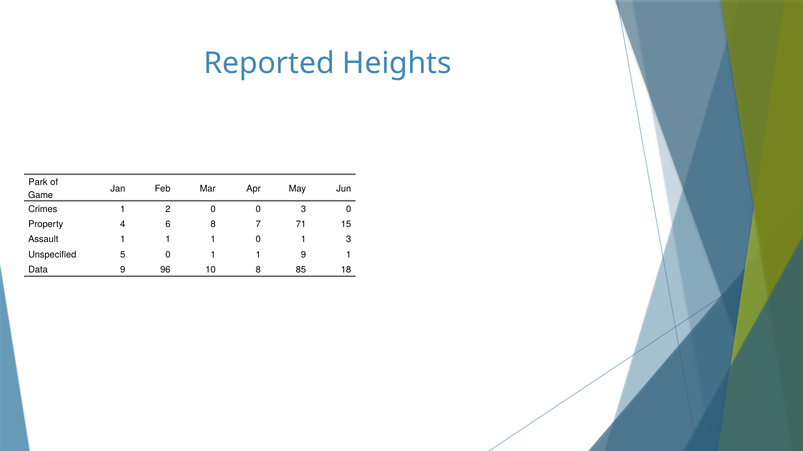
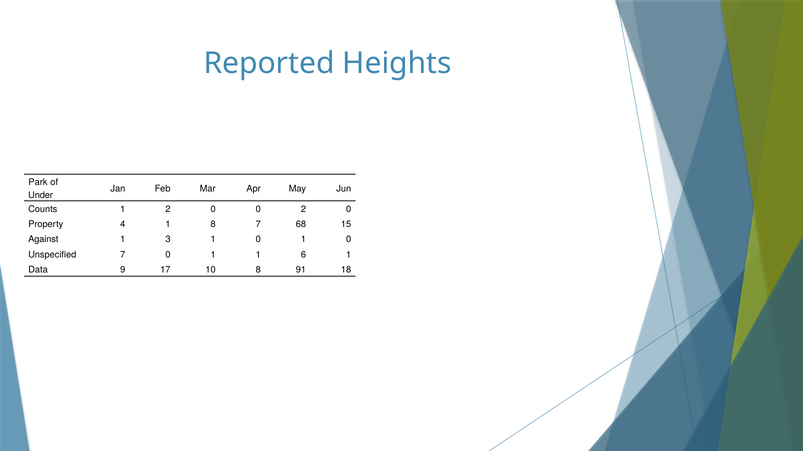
Game: Game -> Under (41, 196)
Crimes: Crimes -> Counts (43, 210)
0 3: 3 -> 2 (303, 210)
4 6: 6 -> 1 (168, 225)
71: 71 -> 68 (301, 225)
Assault: Assault -> Against (43, 240)
1: 1 -> 3 (168, 240)
0 1 3: 3 -> 0 (349, 240)
Unspecified 5: 5 -> 7 (123, 255)
1 9: 9 -> 6 (303, 255)
96: 96 -> 17 (165, 270)
85: 85 -> 91 (301, 270)
